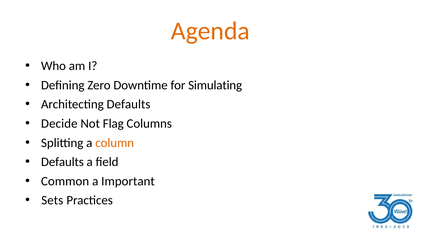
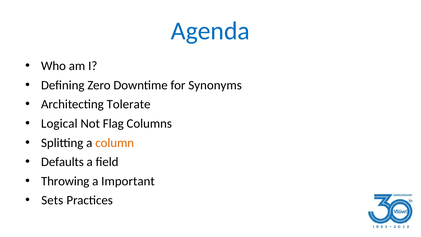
Agenda colour: orange -> blue (210, 31)
Simulating: Simulating -> Synonyms (215, 85)
Architecting Defaults: Defaults -> Tolerate (129, 104)
Decide: Decide -> Logical (59, 124)
Common: Common -> Throwing (65, 181)
